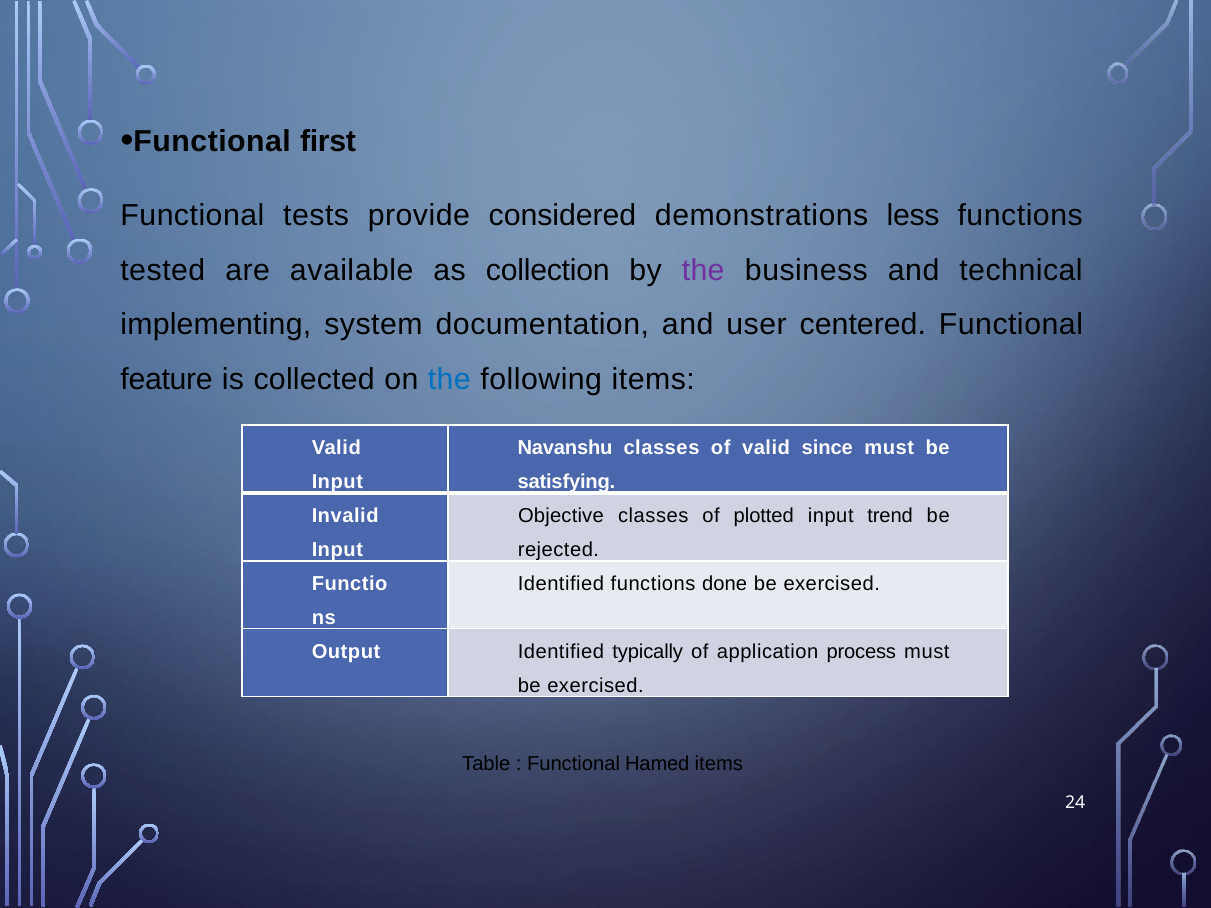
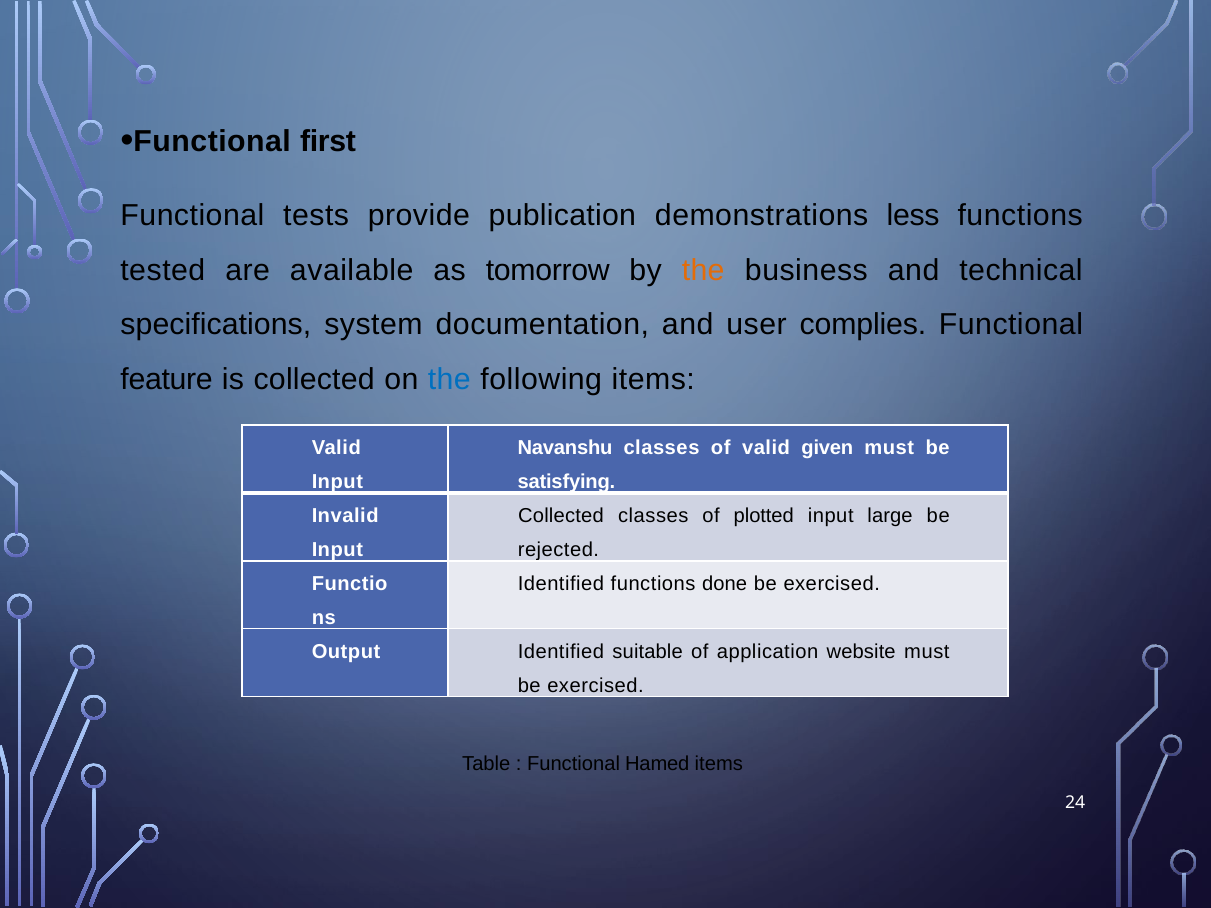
considered: considered -> publication (562, 216)
collection: collection -> tomorrow (548, 270)
the colour: purple -> orange (703, 270)
implementing: implementing -> specifications (216, 325)
centered: centered -> complies (863, 325)
since: since -> given (827, 448)
Objective: Objective -> Collected (561, 516)
trend: trend -> large (890, 516)
typically: typically -> suitable (648, 652)
process: process -> website (861, 652)
